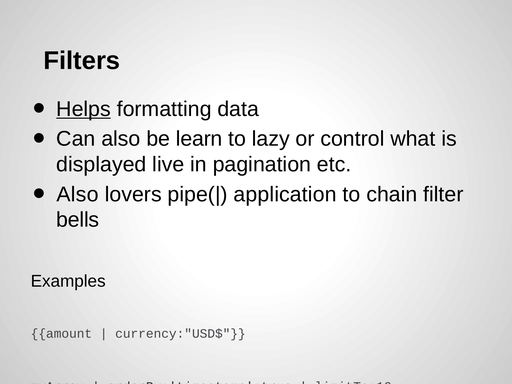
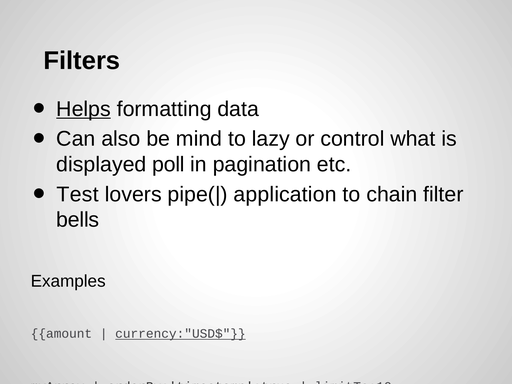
learn: learn -> mind (199, 139)
live: live -> poll (168, 164)
Also: Also -> Test (78, 194)
currency:"USD$ underline: none -> present (180, 334)
